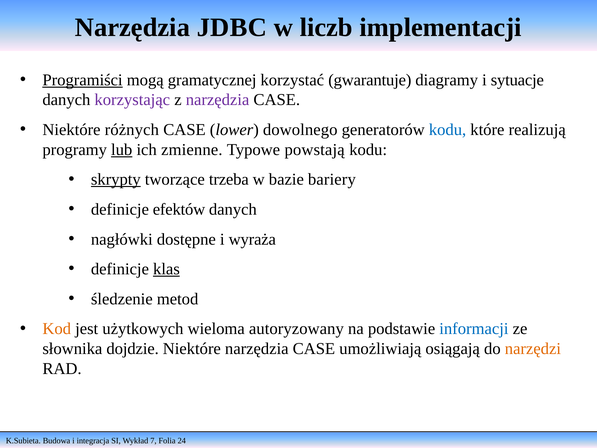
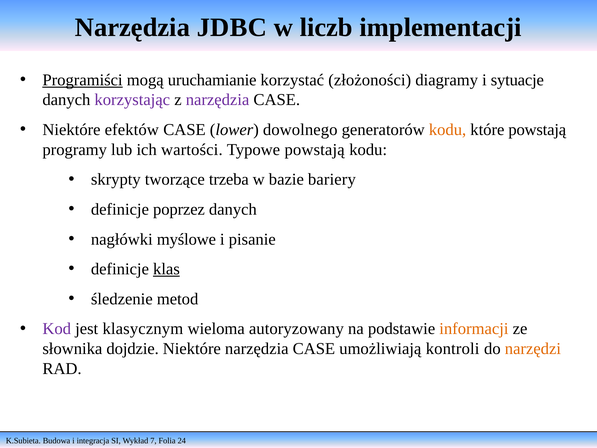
gramatycznej: gramatycznej -> uruchamianie (212, 80)
gwarantuje: gwarantuje -> złożoności (370, 80)
różnych: różnych -> efektów (132, 130)
kodu colour: blue -> orange (448, 130)
które realizują: realizują -> powstają (537, 130)
lub underline: present -> none (122, 150)
zmienne: zmienne -> wartości (192, 150)
skrypty underline: present -> none (116, 179)
efektów: efektów -> poprzez (179, 209)
dostępne: dostępne -> myślowe (186, 239)
wyraża: wyraża -> pisanie (252, 239)
Kod colour: orange -> purple (57, 329)
użytkowych: użytkowych -> klasycznym (143, 329)
informacji colour: blue -> orange (474, 329)
osiągają: osiągają -> kontroli (453, 349)
